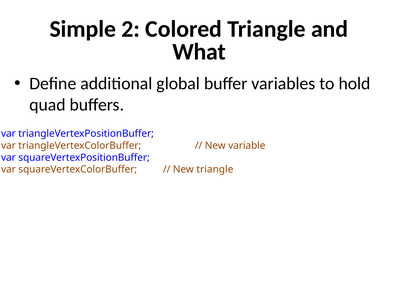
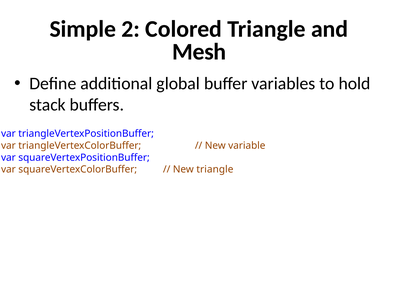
What: What -> Mesh (199, 52)
quad: quad -> stack (47, 105)
